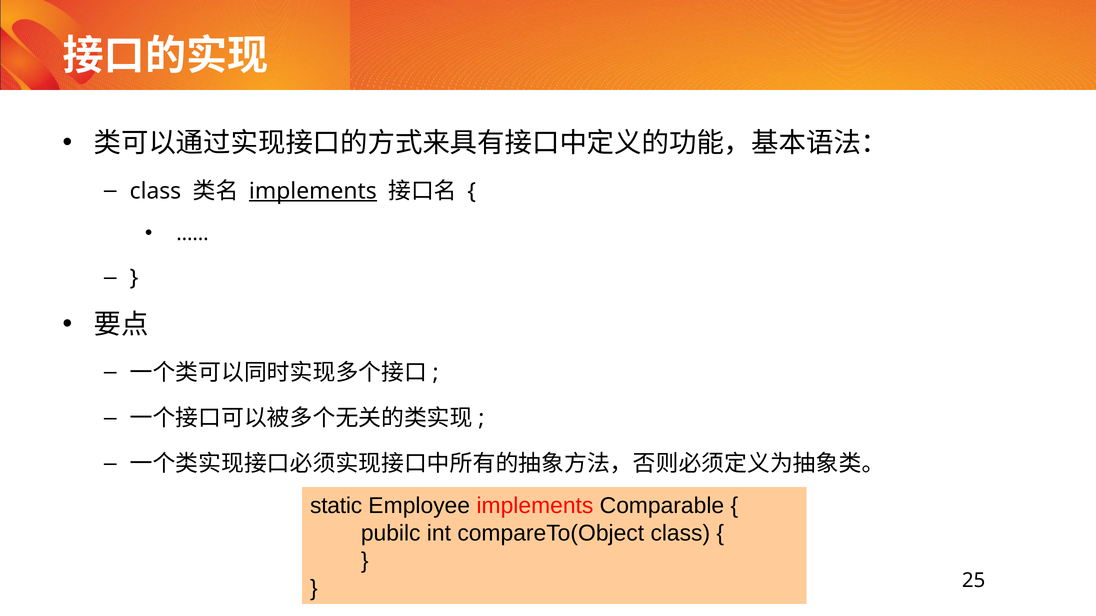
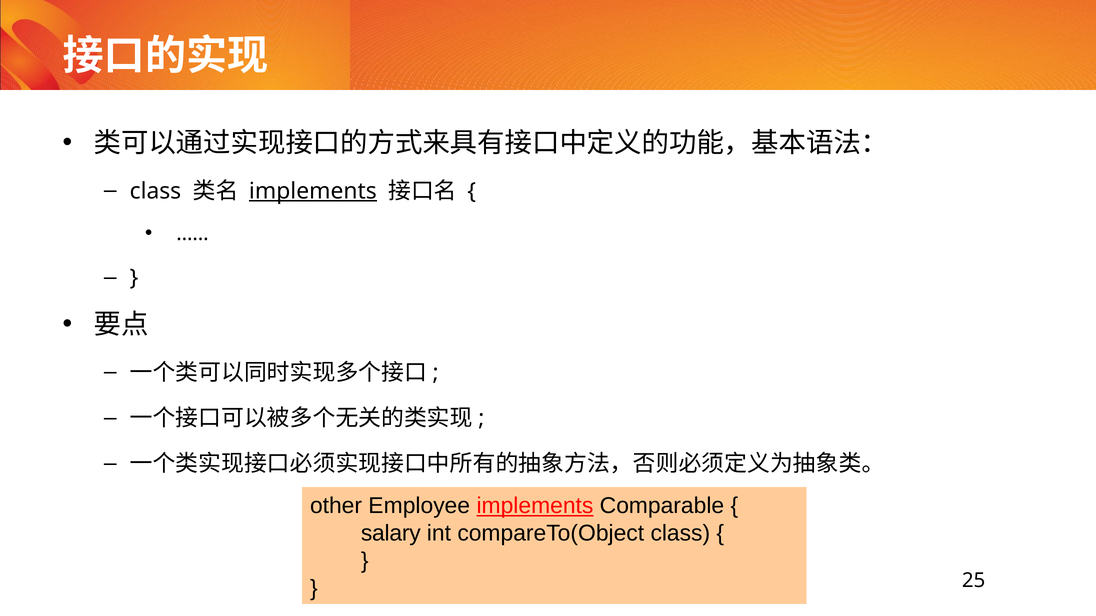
static: static -> other (336, 506)
implements underline: none -> present (535, 506)
pubilc: pubilc -> salary (391, 534)
